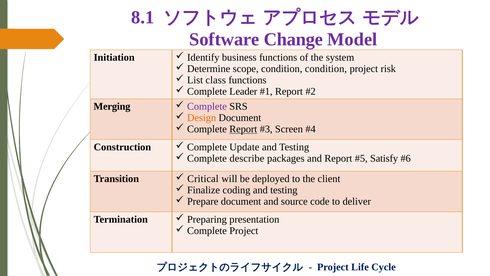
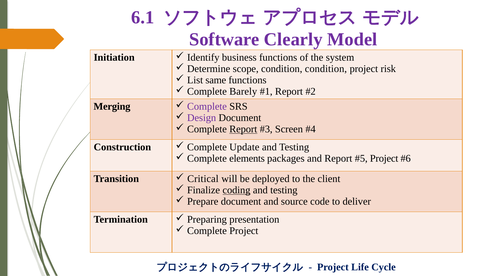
8.1: 8.1 -> 6.1 (143, 17)
Change: Change -> Clearly (293, 39)
class: class -> same (216, 80)
Leader: Leader -> Barely (243, 91)
Design colour: orange -> purple (202, 118)
describe: describe -> elements (247, 158)
Satisfy: Satisfy -> Project (384, 158)
coding underline: none -> present (236, 190)
